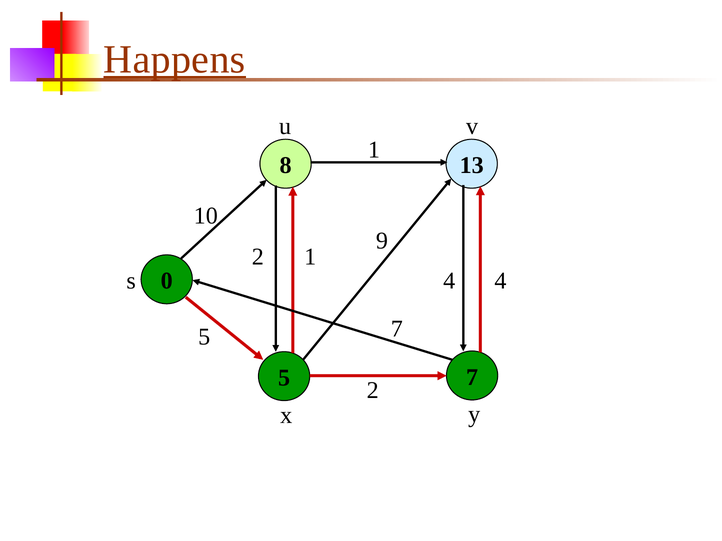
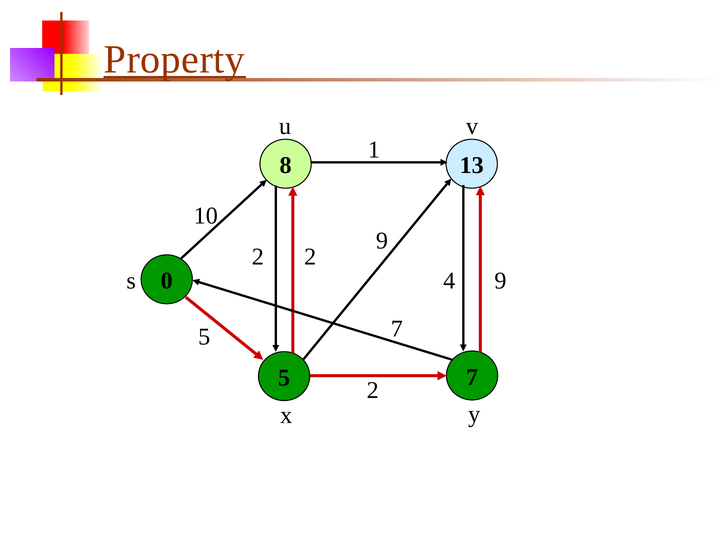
Happens: Happens -> Property (174, 59)
2 1: 1 -> 2 (310, 257)
4 4: 4 -> 9 (500, 281)
